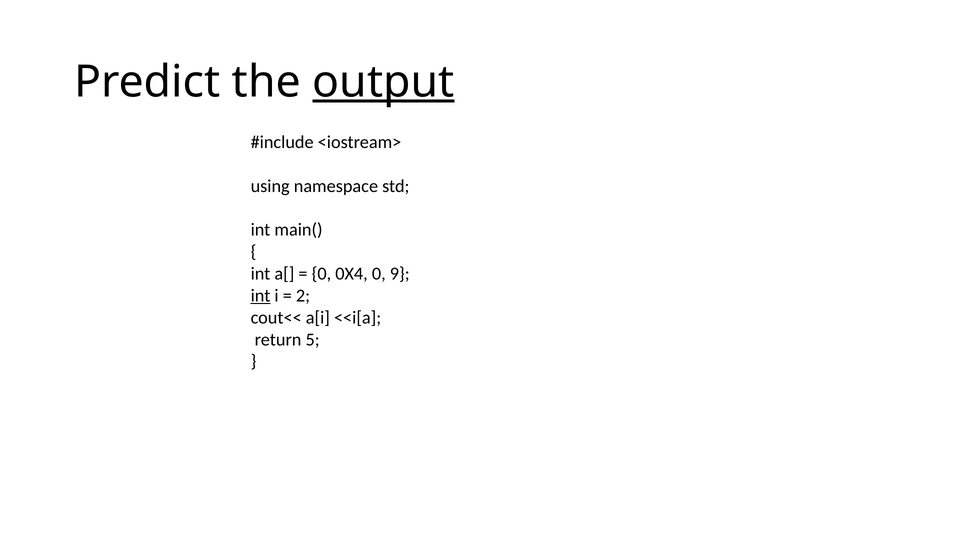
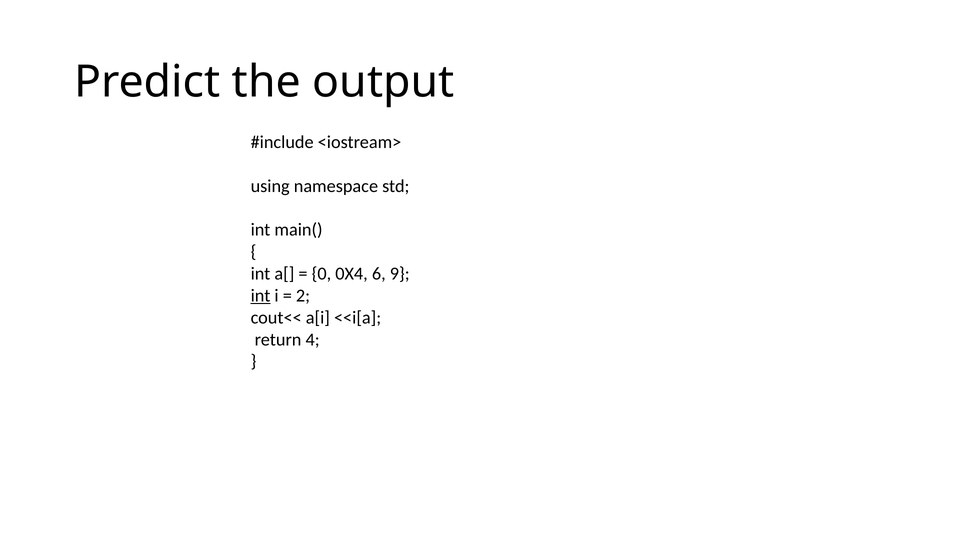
output underline: present -> none (383, 82)
0X4 0: 0 -> 6 (379, 274)
5: 5 -> 4 (313, 339)
